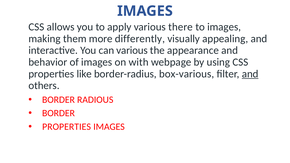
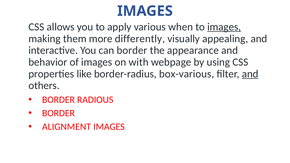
there: there -> when (181, 27)
images underline: none -> present (224, 27)
can various: various -> border (132, 50)
PROPERTIES: PROPERTIES -> ALIGNMENT (67, 127)
